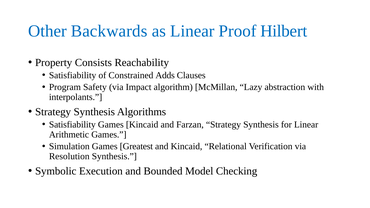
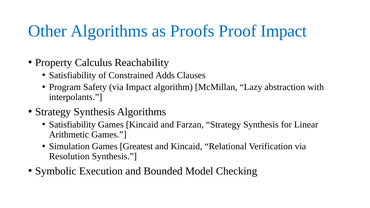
Other Backwards: Backwards -> Algorithms (109, 31)
as Linear: Linear -> Proofs (192, 31)
Proof Hilbert: Hilbert -> Impact (284, 31)
Consists: Consists -> Calculus (93, 63)
